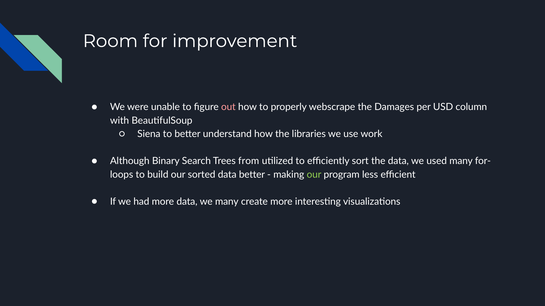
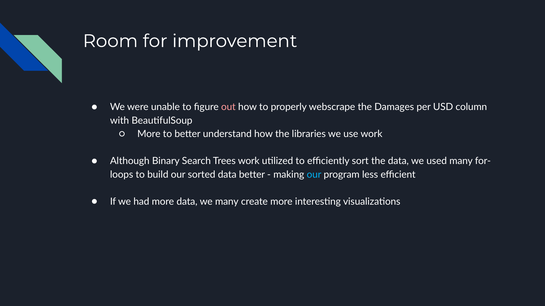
Siena: Siena -> More (149, 134)
Trees from: from -> work (249, 161)
our colour: light green -> light blue (314, 175)
